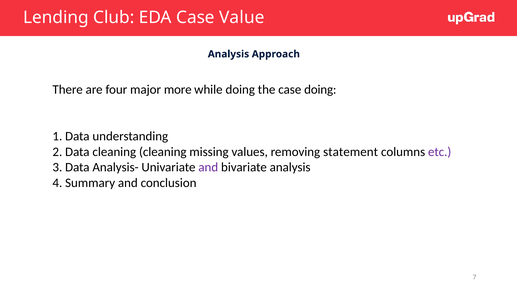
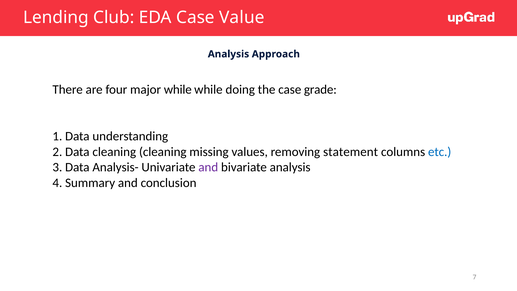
major more: more -> while (178, 90)
case doing: doing -> grade (320, 90)
etc colour: purple -> blue (440, 152)
